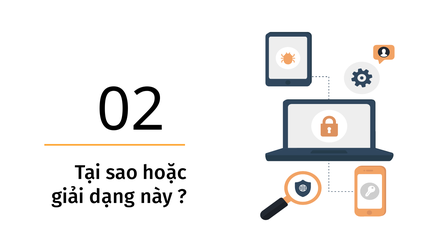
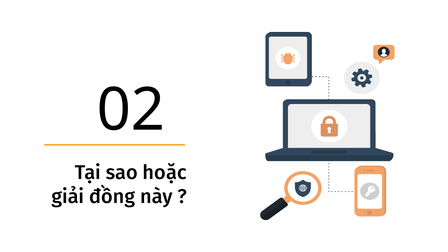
dạng: dạng -> đồng (112, 197)
